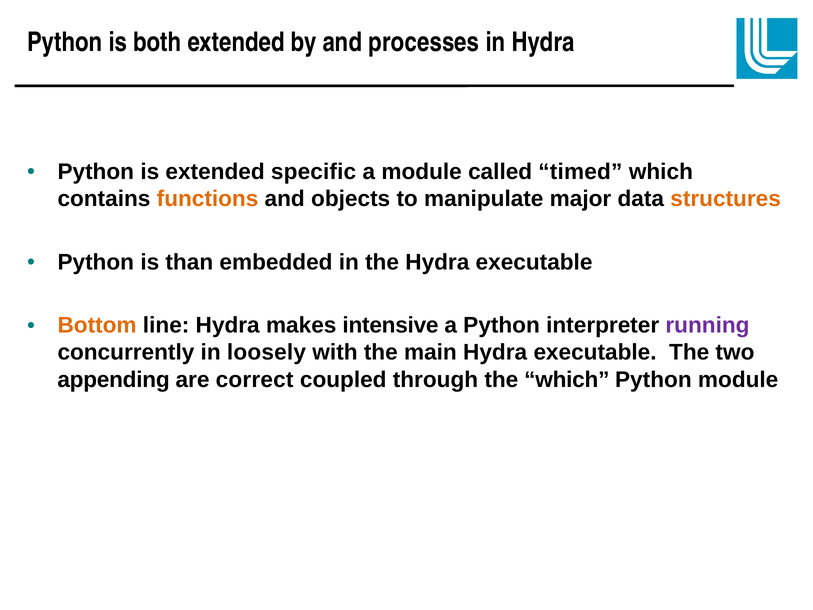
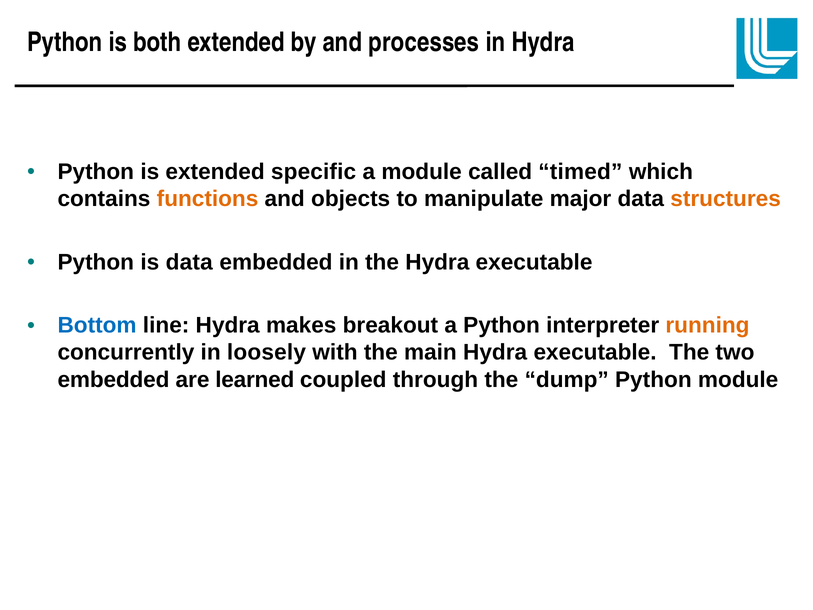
is than: than -> data (189, 262)
Bottom colour: orange -> blue (97, 325)
intensive: intensive -> breakout (390, 325)
running colour: purple -> orange (707, 325)
appending: appending -> embedded (113, 379)
correct: correct -> learned (255, 379)
the which: which -> dump (567, 379)
